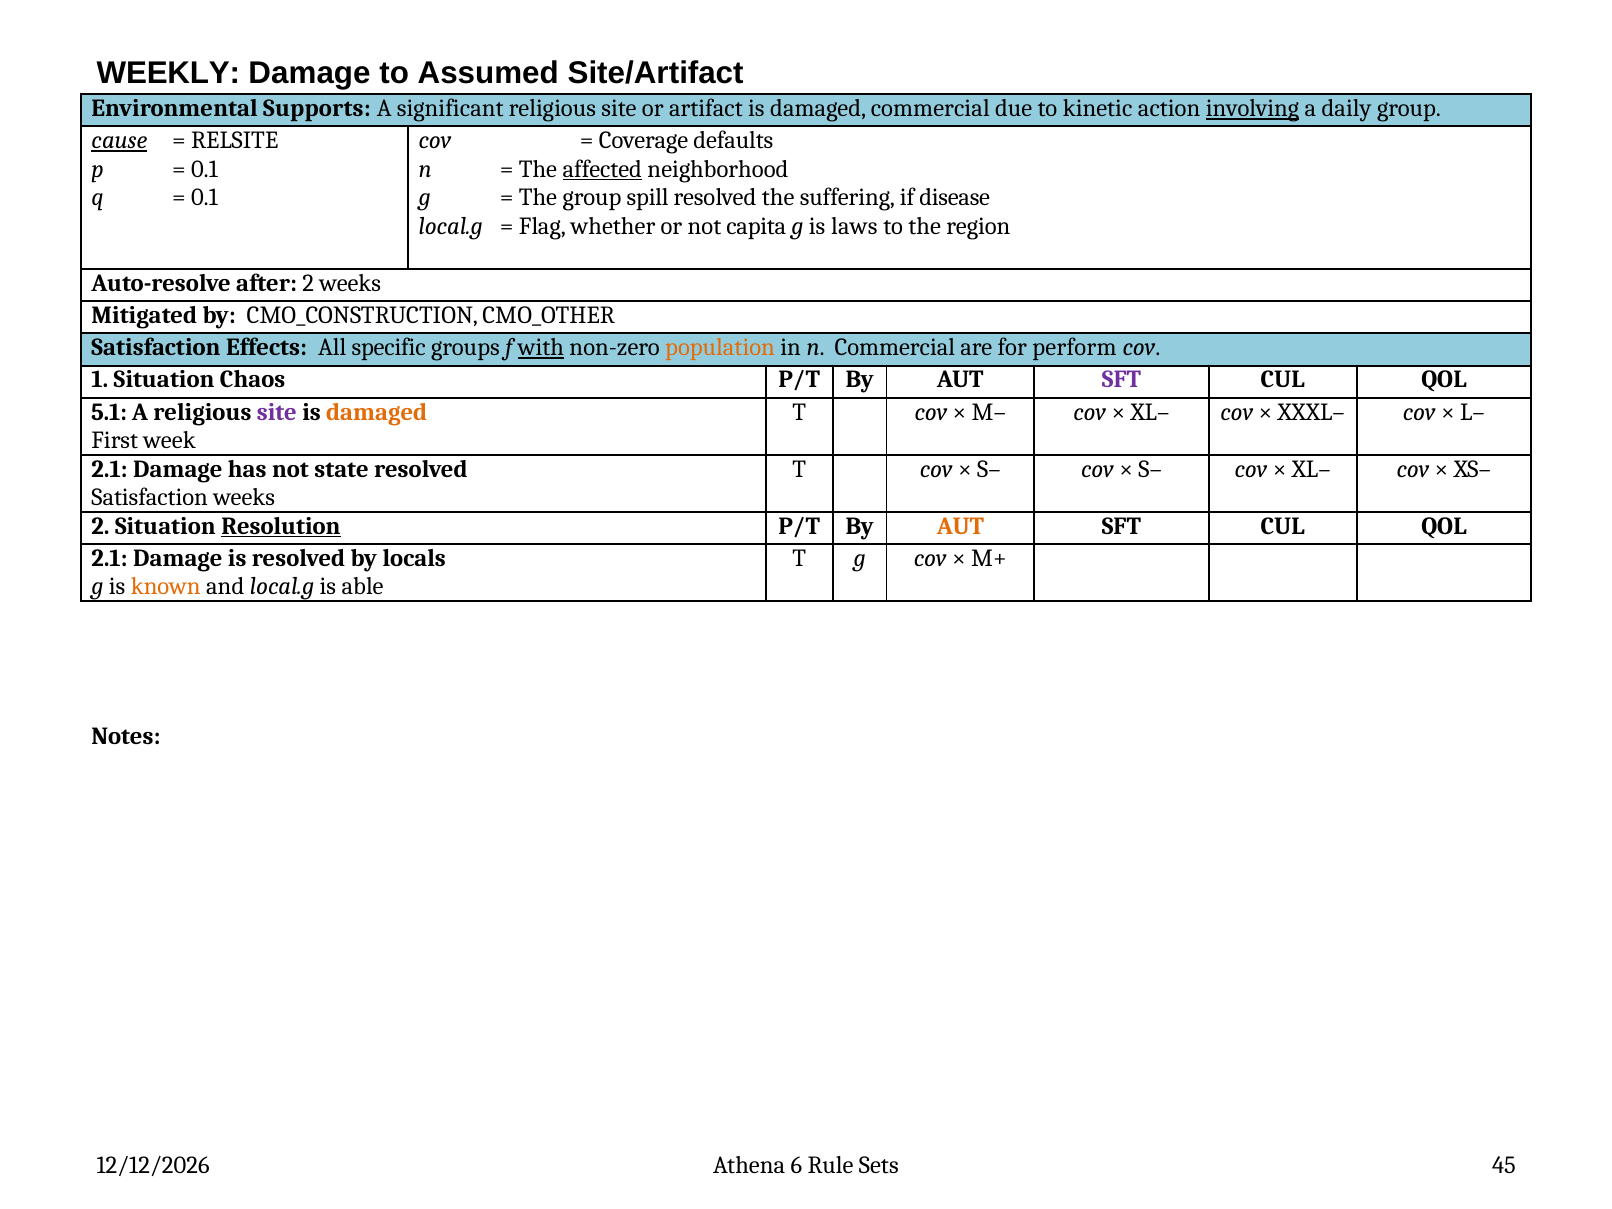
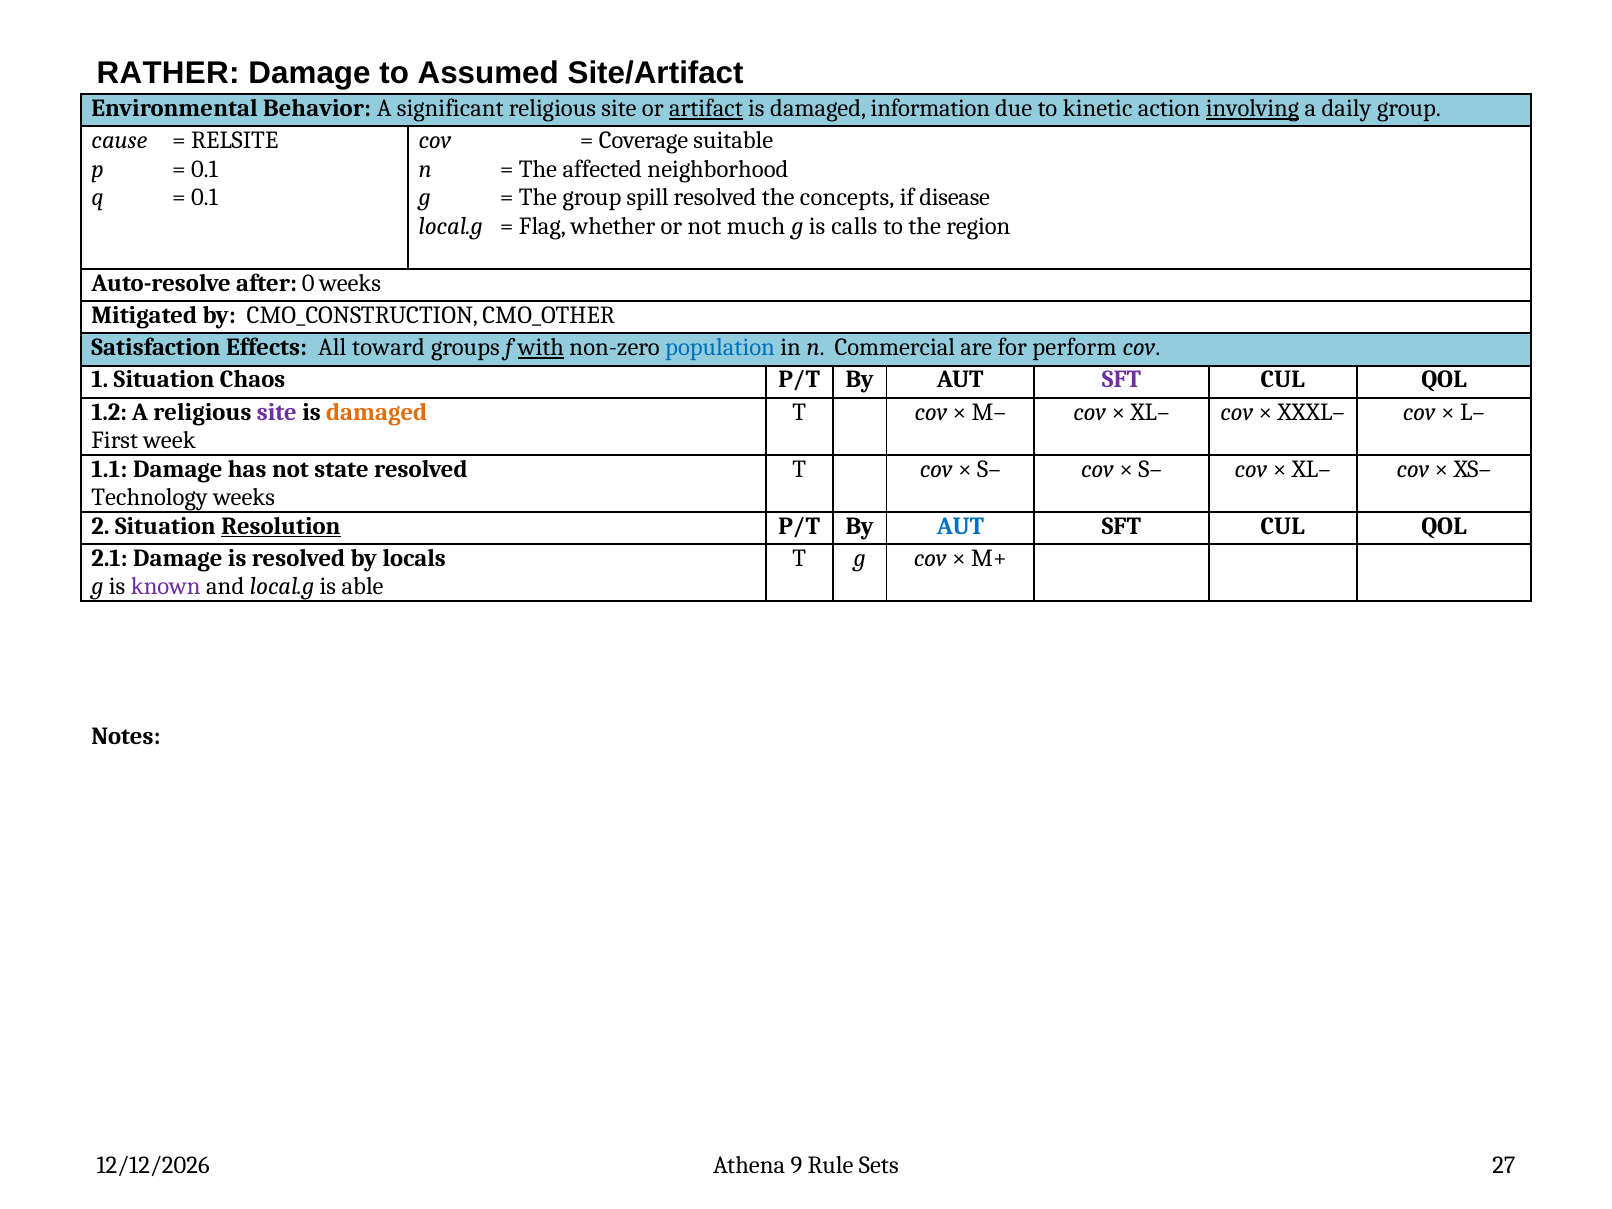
WEEKLY: WEEKLY -> RATHER (168, 73)
Supports: Supports -> Behavior (317, 108)
artifact underline: none -> present (706, 108)
damaged commercial: commercial -> information (930, 108)
cause underline: present -> none (119, 140)
defaults: defaults -> suitable (733, 140)
affected underline: present -> none (602, 169)
suffering: suffering -> concepts (847, 197)
capita: capita -> much (756, 226)
laws: laws -> calls (854, 226)
after 2: 2 -> 0 (308, 283)
specific: specific -> toward (388, 347)
population colour: orange -> blue (720, 347)
5.1: 5.1 -> 1.2 (109, 412)
2.1: 2.1 -> 1.1 (109, 469)
Satisfaction: Satisfaction -> Technology (150, 497)
AUT colour: orange -> blue (960, 526)
known colour: orange -> purple (166, 587)
6: 6 -> 9 (796, 1165)
45: 45 -> 27 (1504, 1165)
